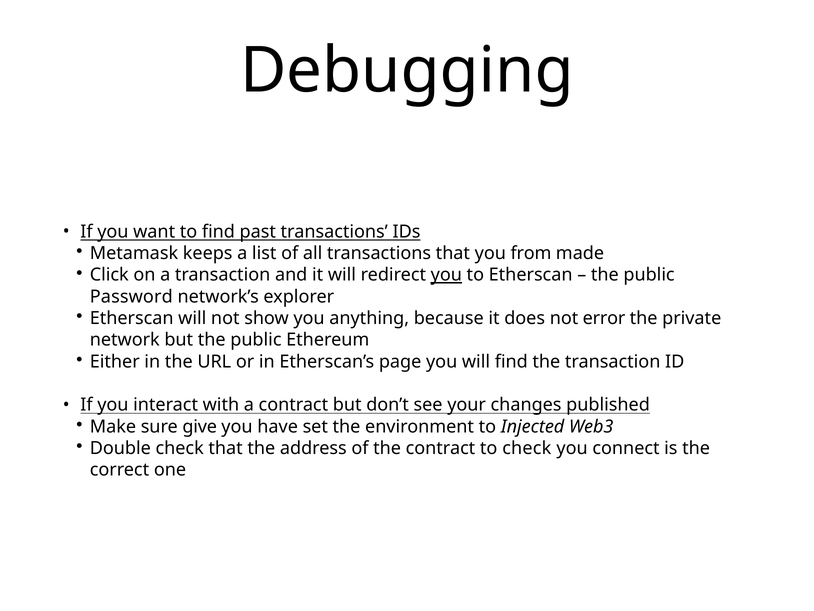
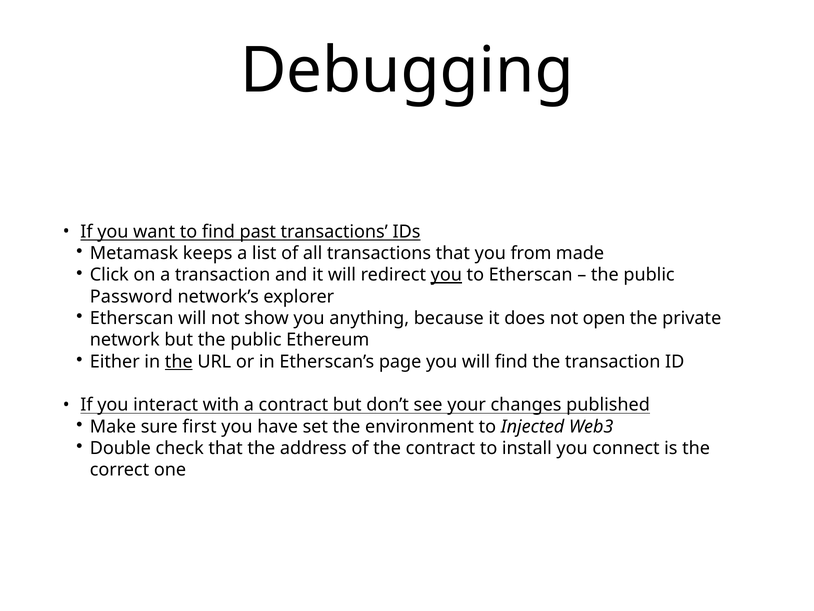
error: error -> open (604, 318)
the underline: none -> present (179, 361)
give: give -> first (200, 426)
to check: check -> install (527, 448)
